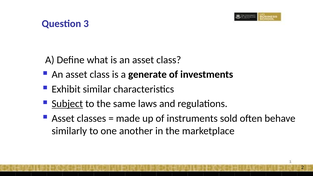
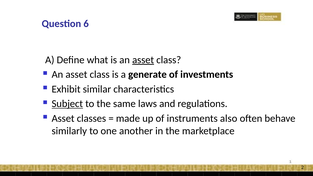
3: 3 -> 6 (86, 24)
asset underline: none -> present (143, 60)
sold: sold -> also (229, 118)
